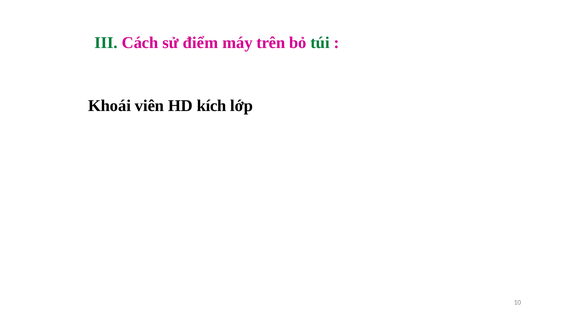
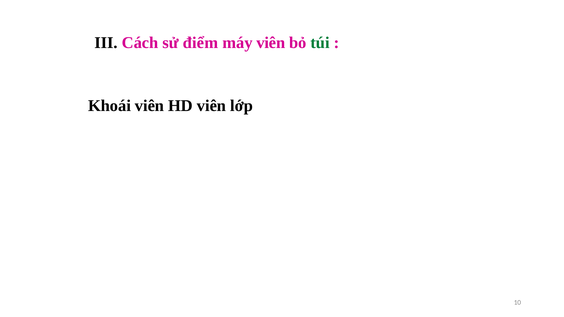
III colour: green -> black (106, 43)
máy trên: trên -> viên (271, 43)
HD kích: kích -> viên (212, 106)
